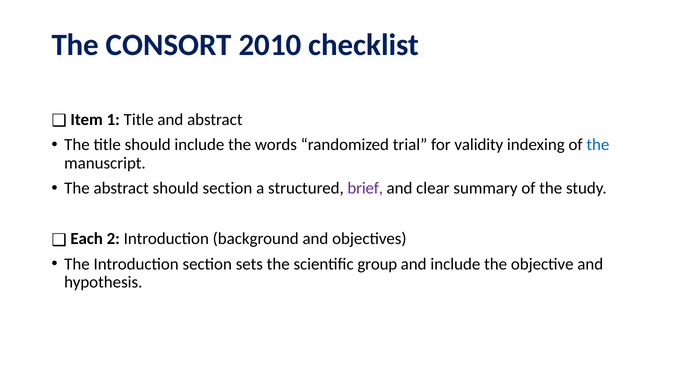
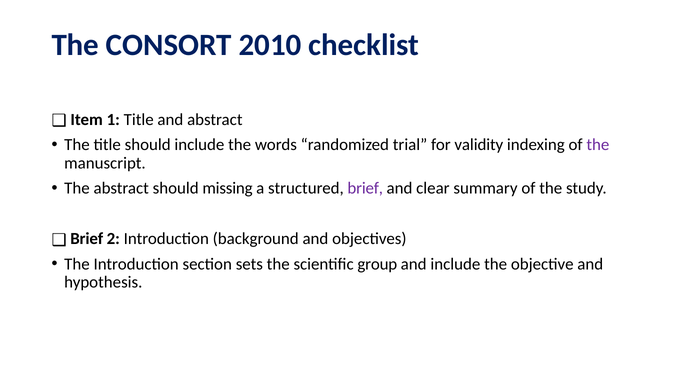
the colour: blue -> purple (598, 145)
should section: section -> missing (228, 188)
Each: Each -> Brief (87, 239)
